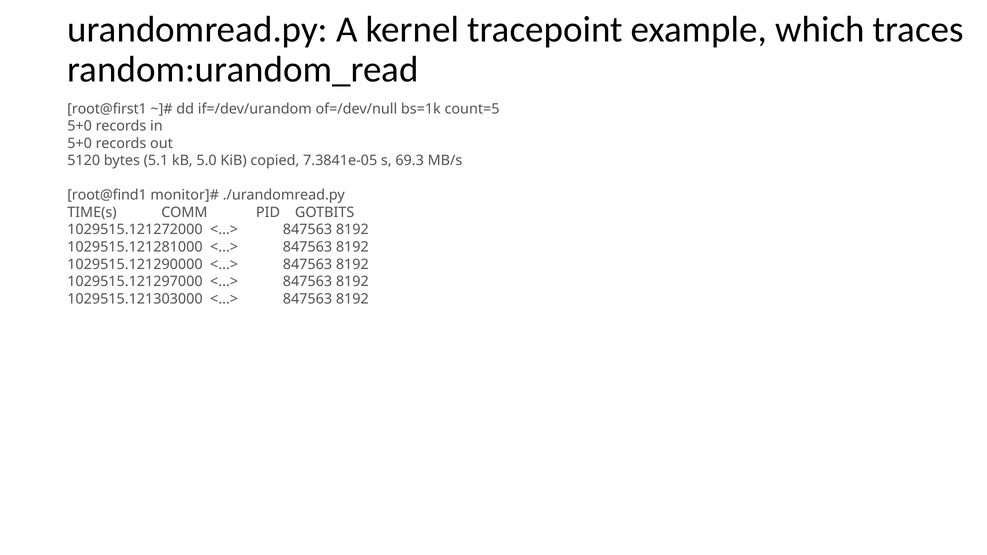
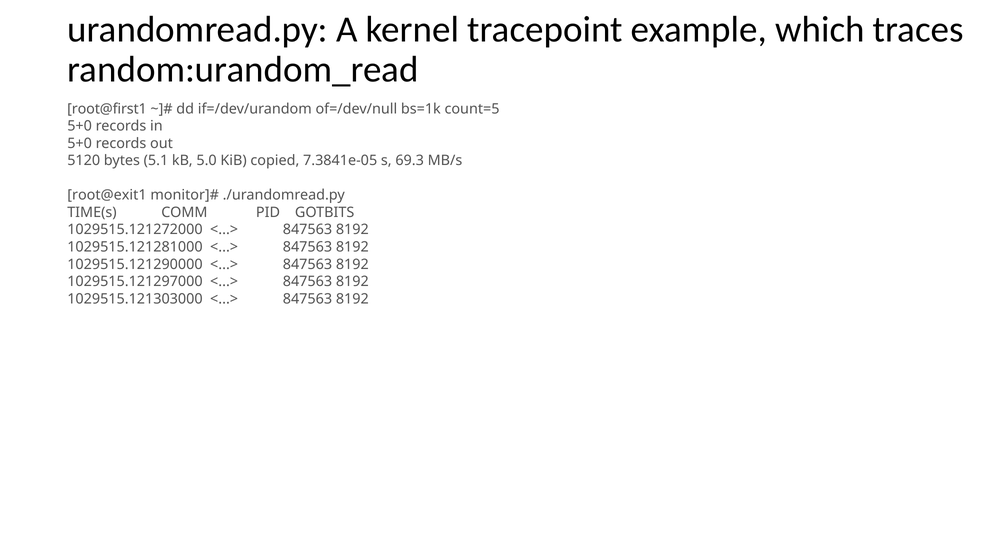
root@find1: root@find1 -> root@exit1 (107, 195)
